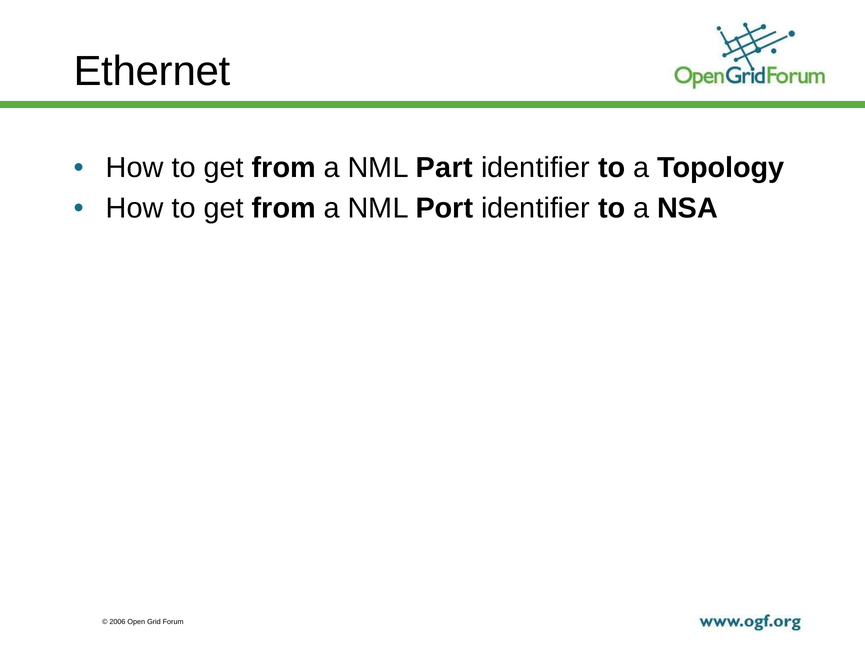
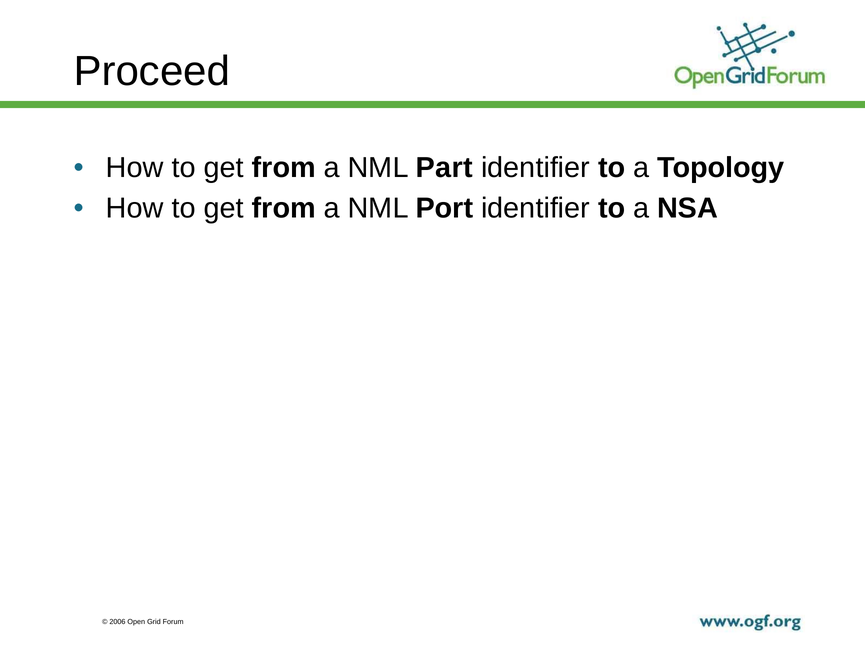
Ethernet: Ethernet -> Proceed (152, 71)
